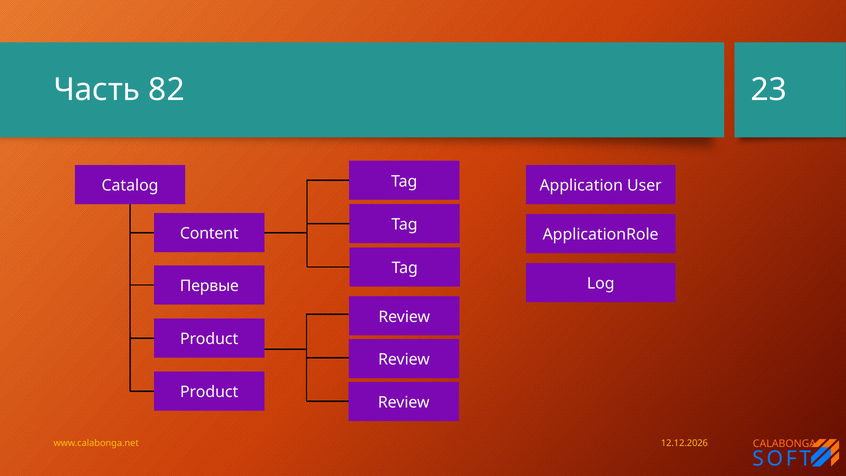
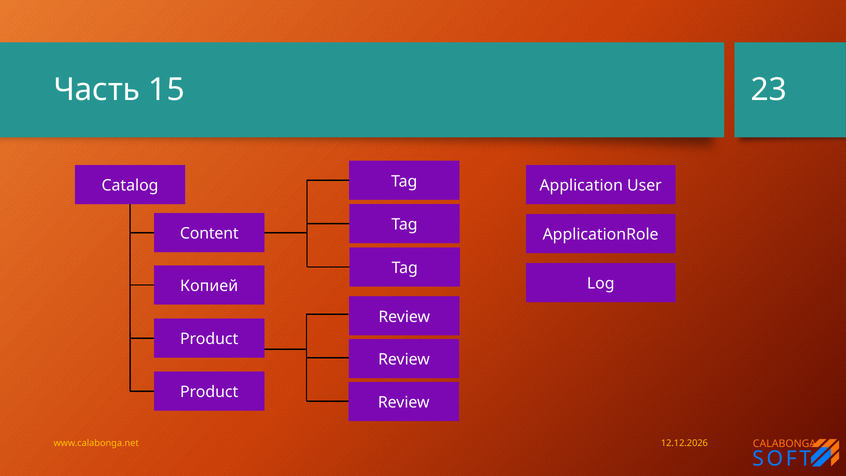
82: 82 -> 15 (167, 90)
Первые: Первые -> Копией (209, 286)
